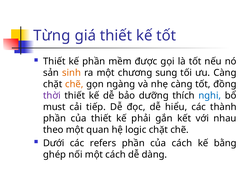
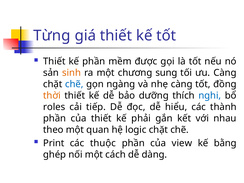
chẽ colour: orange -> blue (74, 84)
thời colour: purple -> orange (52, 96)
must: must -> roles (54, 107)
Dưới: Dưới -> Print (54, 143)
refers: refers -> thuộc (103, 143)
của cách: cách -> view (182, 143)
